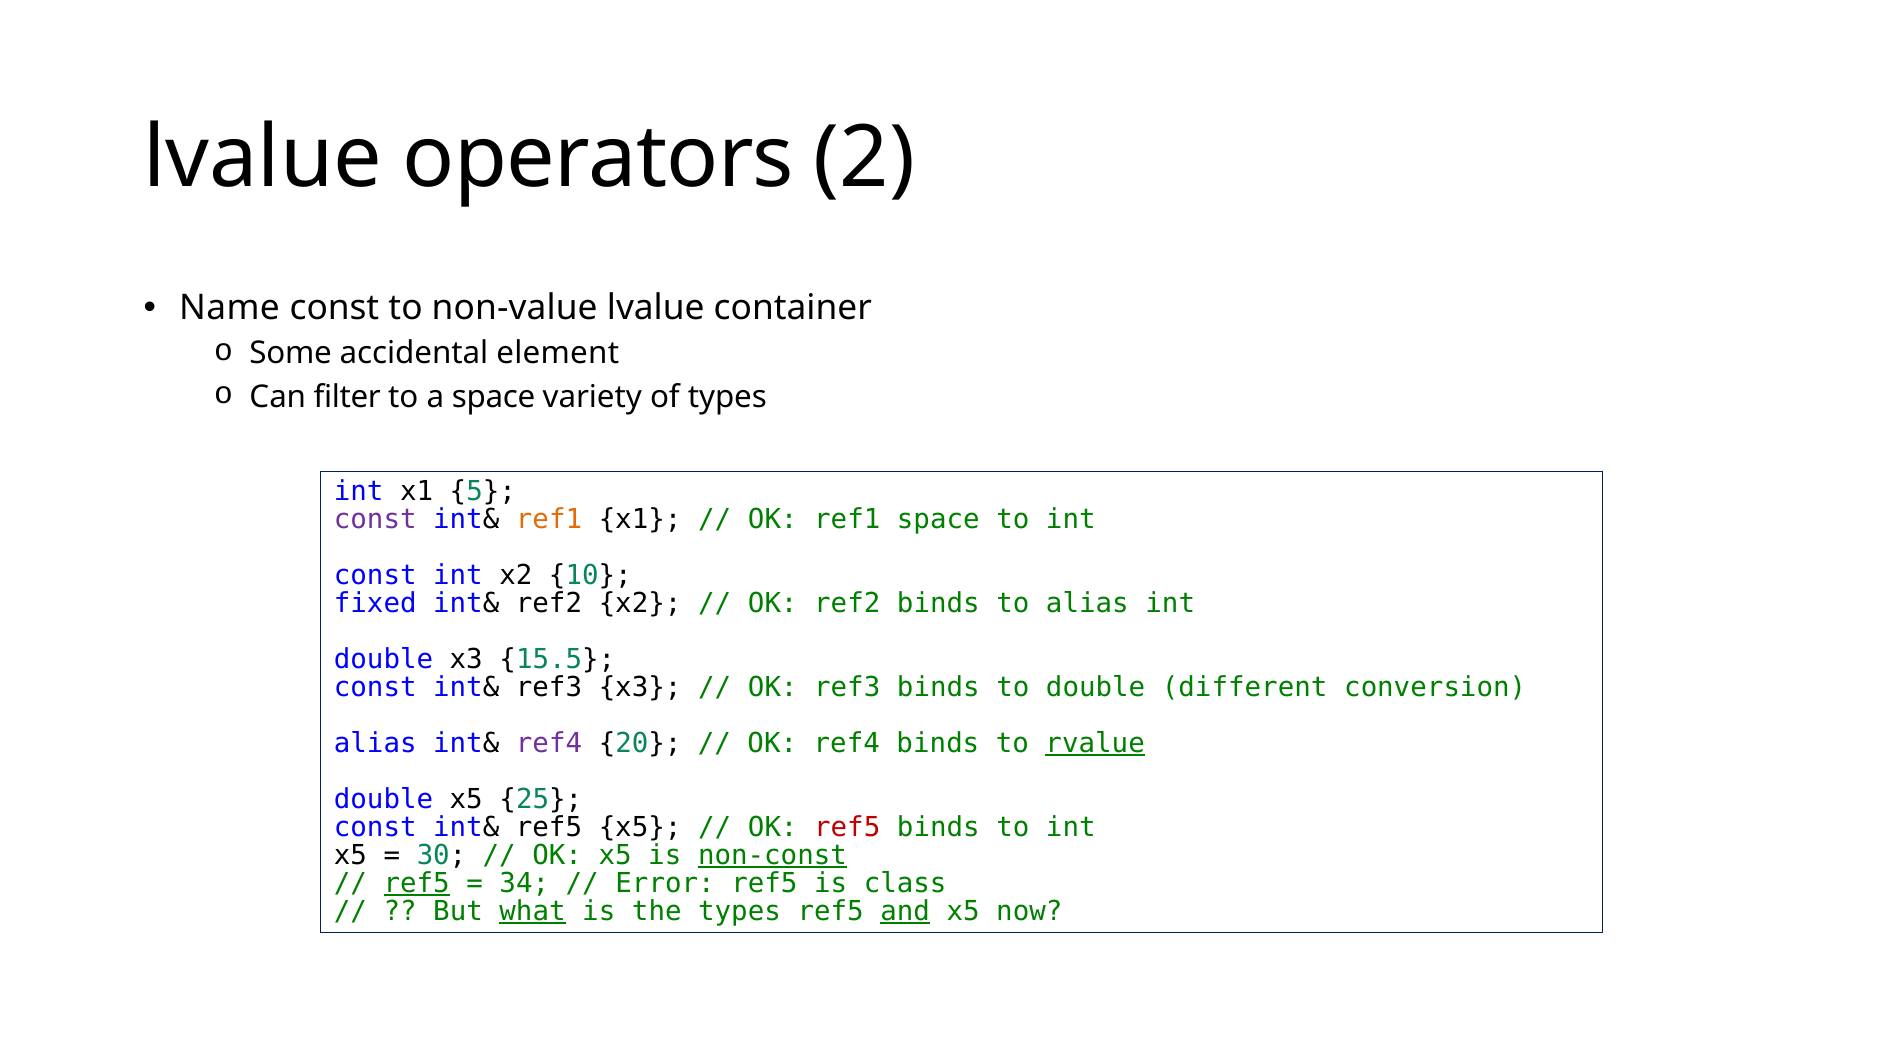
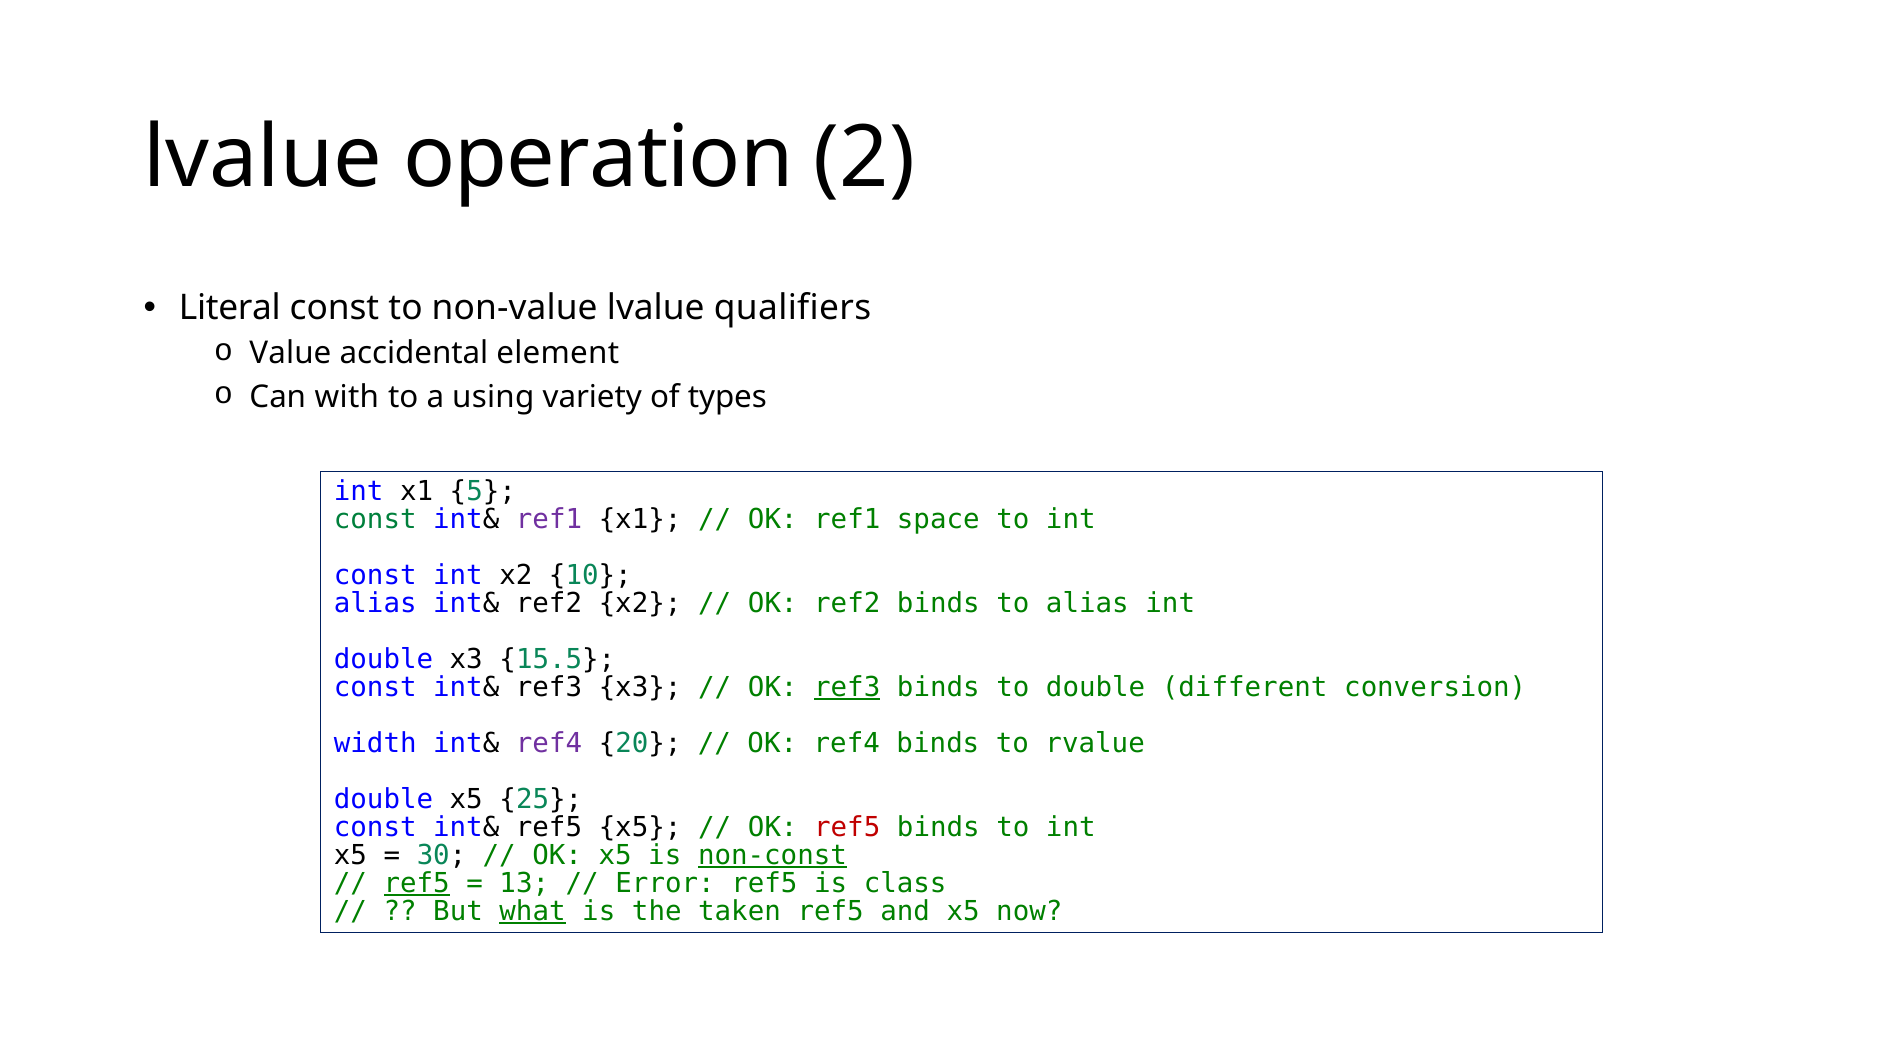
operators: operators -> operation (598, 158)
Name: Name -> Literal (230, 308)
container: container -> qualifiers (793, 308)
Some: Some -> Value (290, 354)
filter: filter -> with (347, 397)
a space: space -> using (493, 397)
const colour: purple -> green (375, 520)
ref1 colour: orange -> purple (549, 520)
fixed: fixed -> alias (375, 604)
ref3 underline: none -> present (847, 688)
alias: alias -> width (375, 744)
rvalue underline: present -> none (1095, 744)
34: 34 -> 13 (524, 883)
the types: types -> taken (740, 911)
and underline: present -> none (905, 911)
